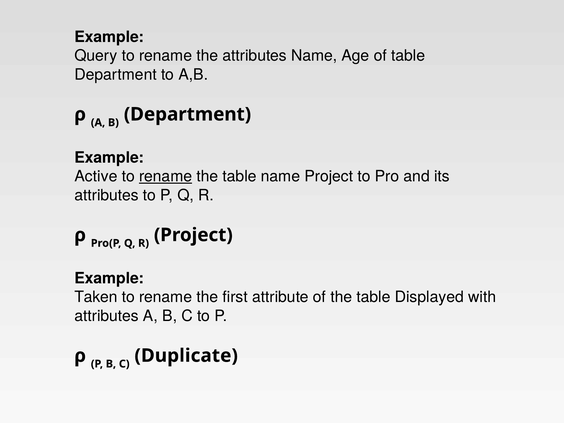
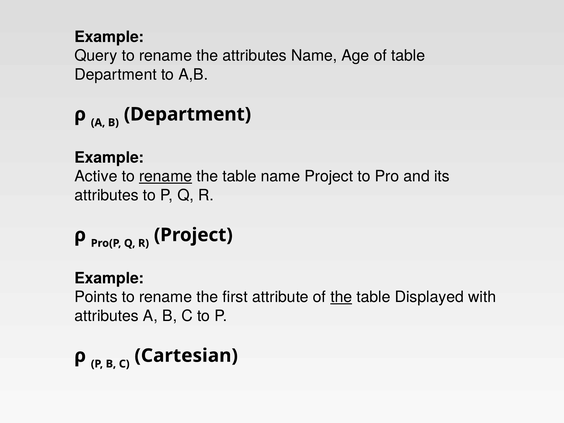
Taken: Taken -> Points (96, 297)
the underline: none -> present (341, 297)
Duplicate: Duplicate -> Cartesian (186, 356)
